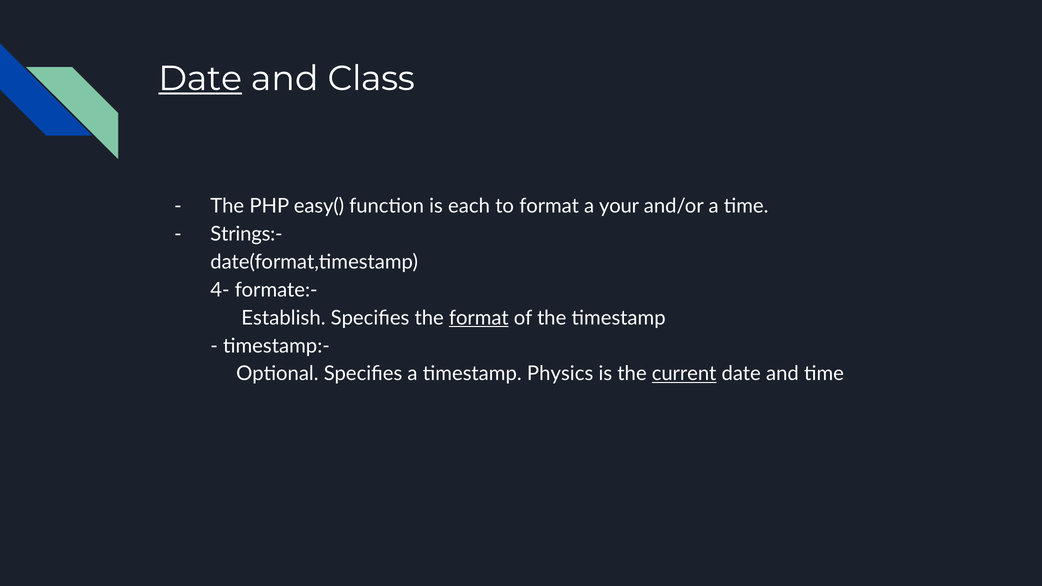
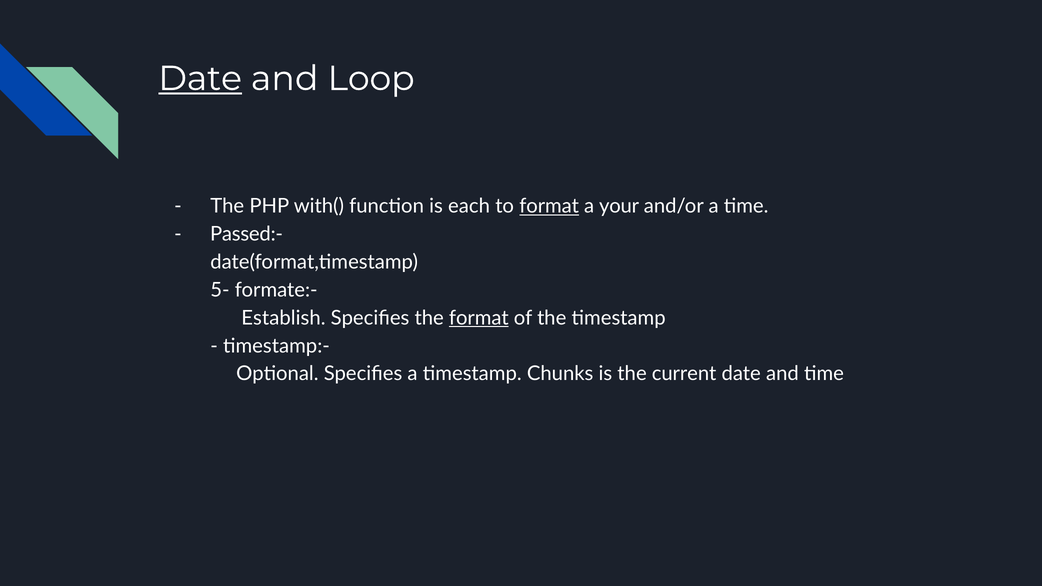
Class: Class -> Loop (371, 79)
easy(: easy( -> with( (319, 206)
format underline: none -> present (549, 206)
Strings:-: Strings:- -> Passed:- (247, 234)
4-: 4- -> 5- (220, 290)
Physics: Physics -> Chunks (560, 374)
current underline: present -> none (684, 374)
